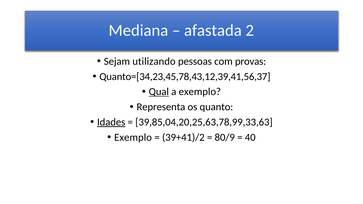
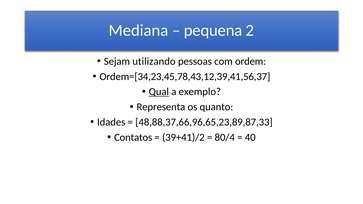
afastada: afastada -> pequena (213, 30)
provas: provas -> ordem (251, 61)
Quanto=[34,23,45,78,43,12,39,41,56,37: Quanto=[34,23,45,78,43,12,39,41,56,37 -> Ordem=[34,23,45,78,43,12,39,41,56,37 (185, 77)
Idades underline: present -> none (111, 122)
39,85,04,20,25,63,78,99,33,63: 39,85,04,20,25,63,78,99,33,63 -> 48,88,37,66,96,65,23,89,87,33 (204, 122)
Exemplo: Exemplo -> Contatos (133, 137)
80/9: 80/9 -> 80/4 (225, 137)
